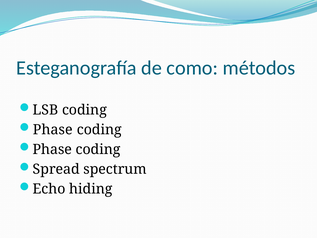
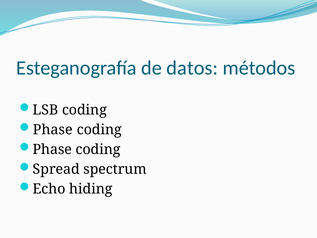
como: como -> datos (192, 68)
